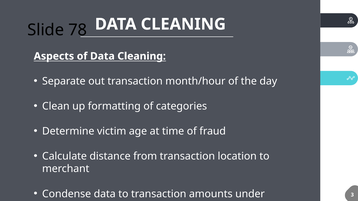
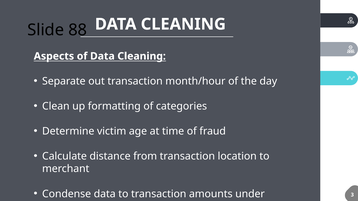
78: 78 -> 88 (78, 30)
